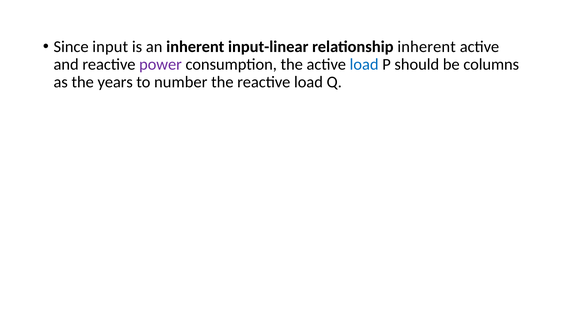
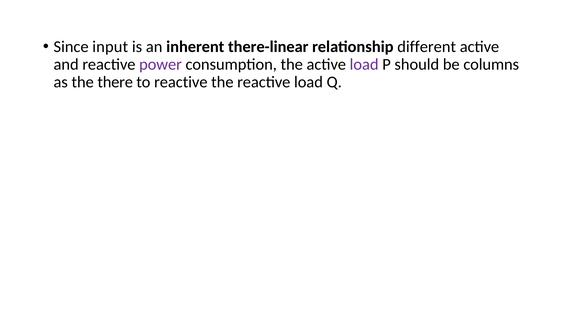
input-linear: input-linear -> there-linear (268, 47)
relationship inherent: inherent -> different (427, 47)
load colour: blue -> purple (364, 64)
years: years -> there (115, 82)
to number: number -> reactive (181, 82)
